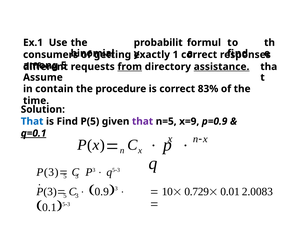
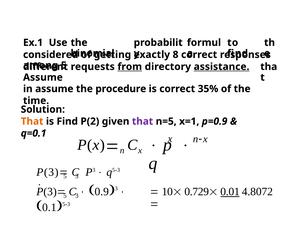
consumers: consumers -> considered (51, 55)
1: 1 -> 8 (176, 55)
in contain: contain -> assume (54, 89)
83%: 83% -> 35% (208, 89)
That colour: blue -> orange (32, 121)
P(5: P(5 -> P(2 (90, 121)
x=9: x=9 -> x=1 (189, 121)
q=0.1 underline: present -> none (34, 133)
2.0083: 2.0083 -> 4.8072 (257, 191)
0.01 underline: none -> present (230, 191)
